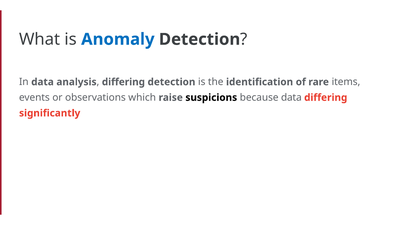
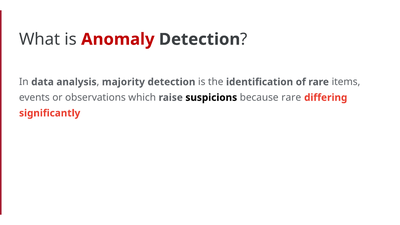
Anomaly colour: blue -> red (118, 39)
differing: differing -> majority (123, 82)
because data: data -> rare (291, 98)
